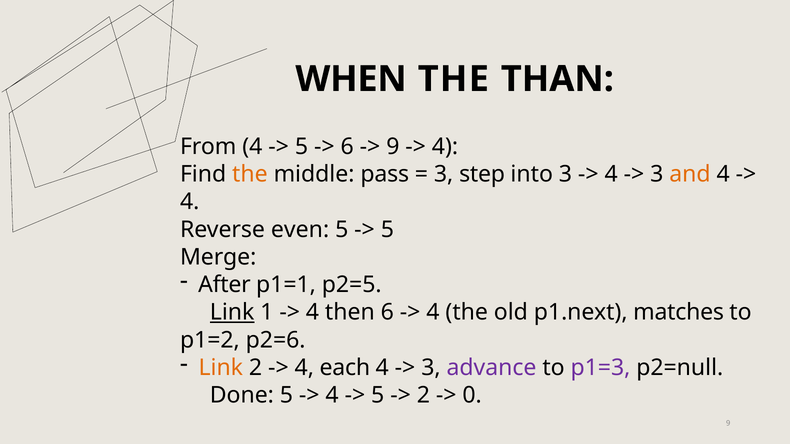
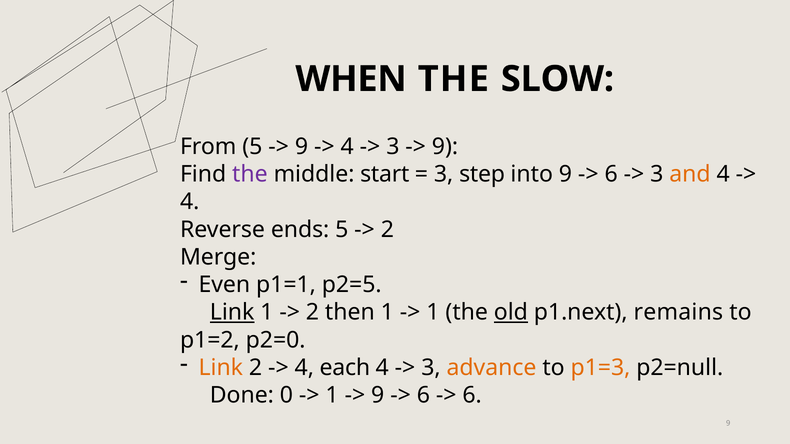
THAN: THAN -> SLOW (557, 79)
From 4: 4 -> 5 (252, 147)
5: 5 -> 9 (301, 147)
6: 6 -> 4 (347, 147)
9: 9 -> 3 (393, 147)
4: 4 -> 9 (445, 147)
the colour: orange -> purple (250, 174)
pass: pass -> start (385, 174)
into 3: 3 -> 9 (565, 174)
4: 4 -> 6 (611, 174)
even: even -> ends (300, 230)
5: 5 -> 2 (387, 230)
After: After -> Even (224, 285)
4: 4 -> 2 (312, 313)
then 6: 6 -> 1 (387, 313)
4: 4 -> 1 (433, 313)
old underline: none -> present (511, 313)
matches: matches -> remains (678, 313)
p2=6: p2=6 -> p2=0 (276, 340)
advance colour: purple -> orange (491, 368)
p1=3 colour: purple -> orange (600, 368)
Done 5: 5 -> 0 (286, 396)
4: 4 -> 1 (332, 396)
5: 5 -> 9 (378, 396)
2: 2 -> 6 (423, 396)
0: 0 -> 6 (472, 396)
